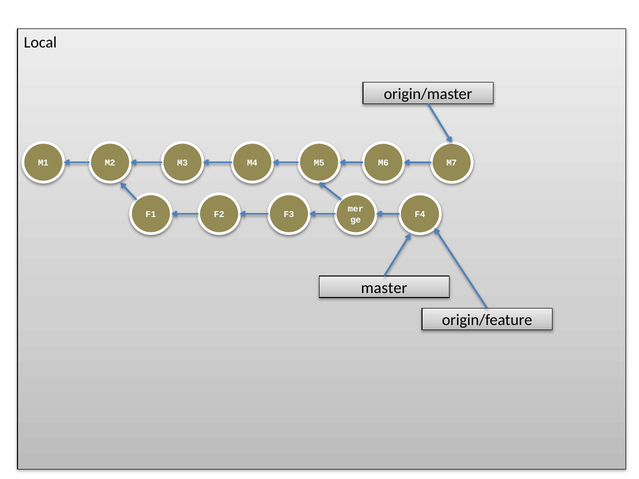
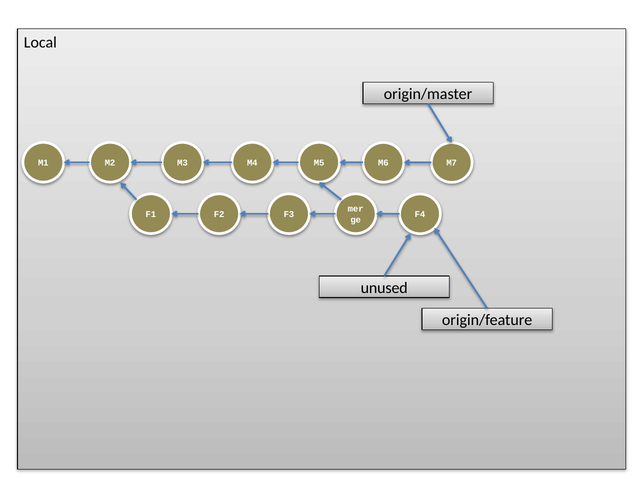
master: master -> unused (384, 288)
